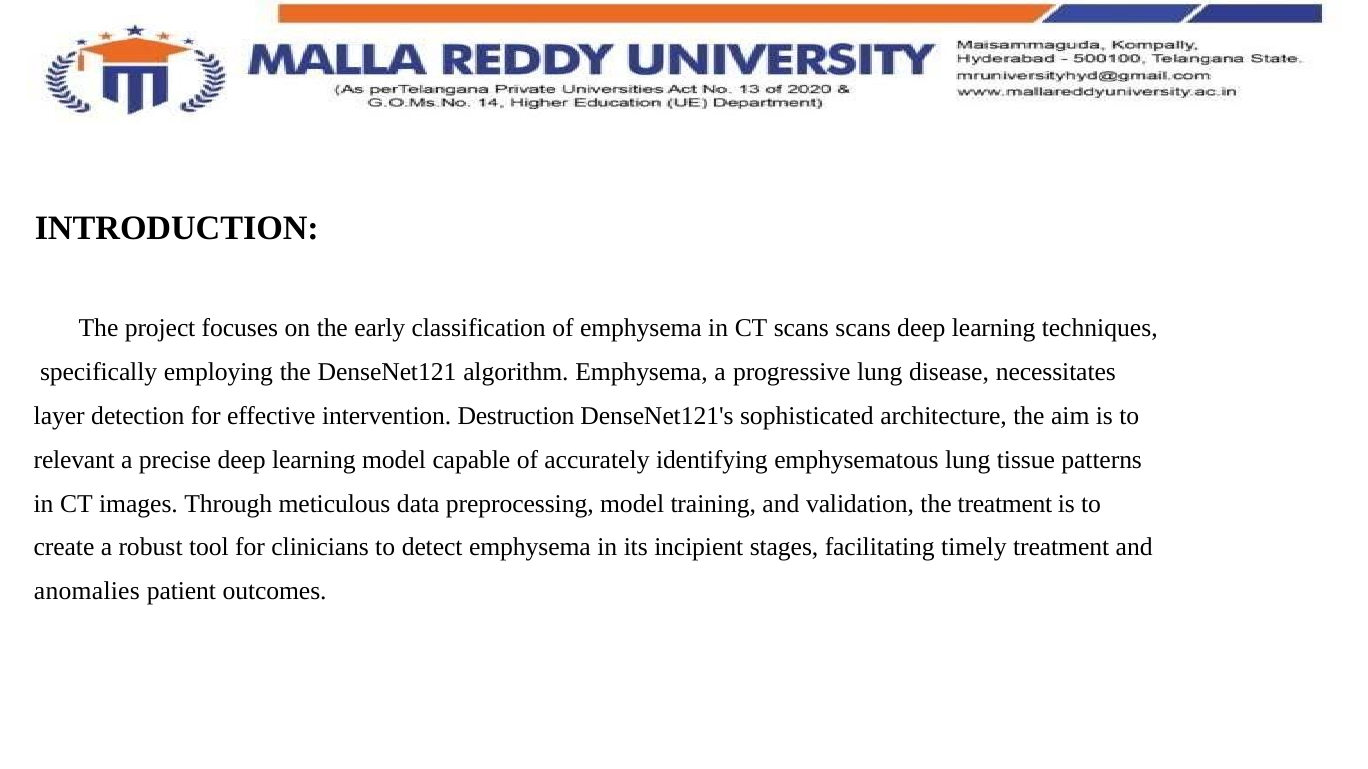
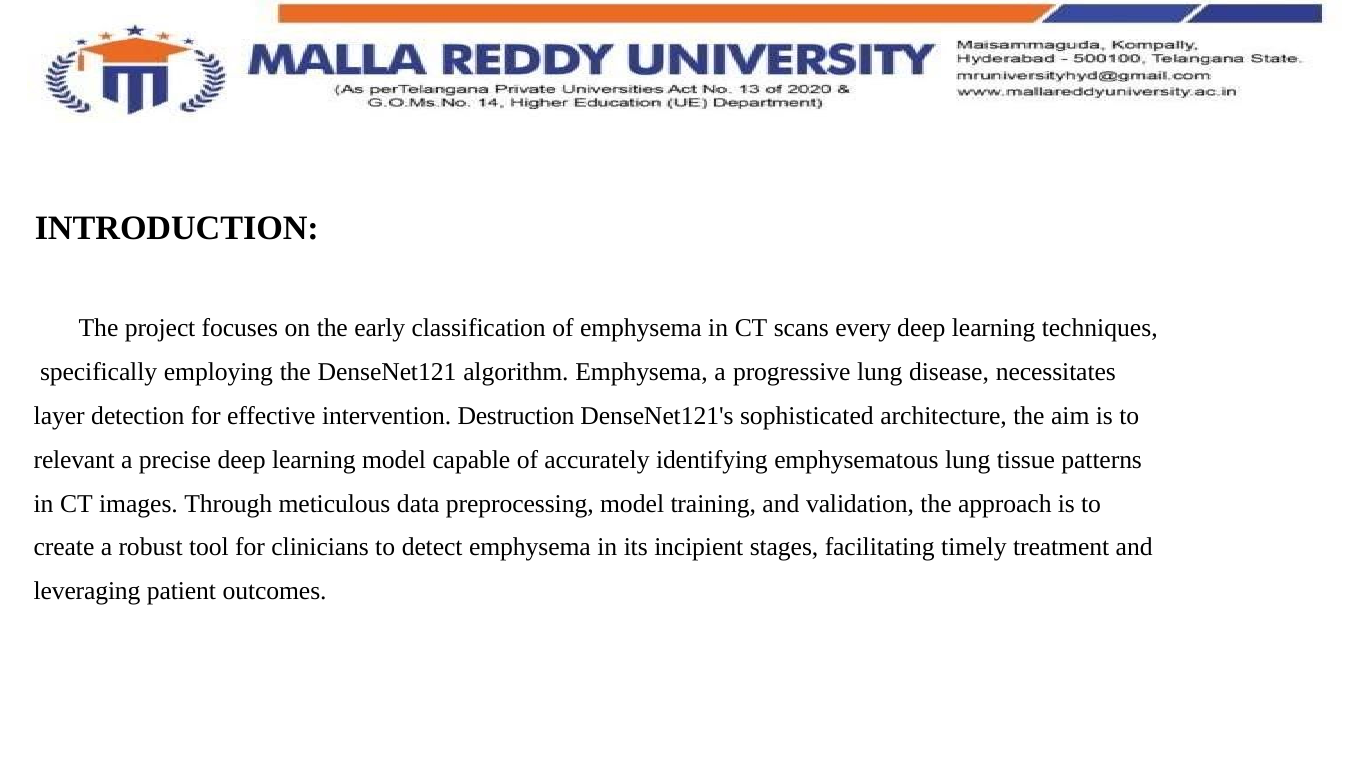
scans scans: scans -> every (863, 328)
the treatment: treatment -> approach (1005, 504)
anomalies: anomalies -> leveraging (87, 592)
